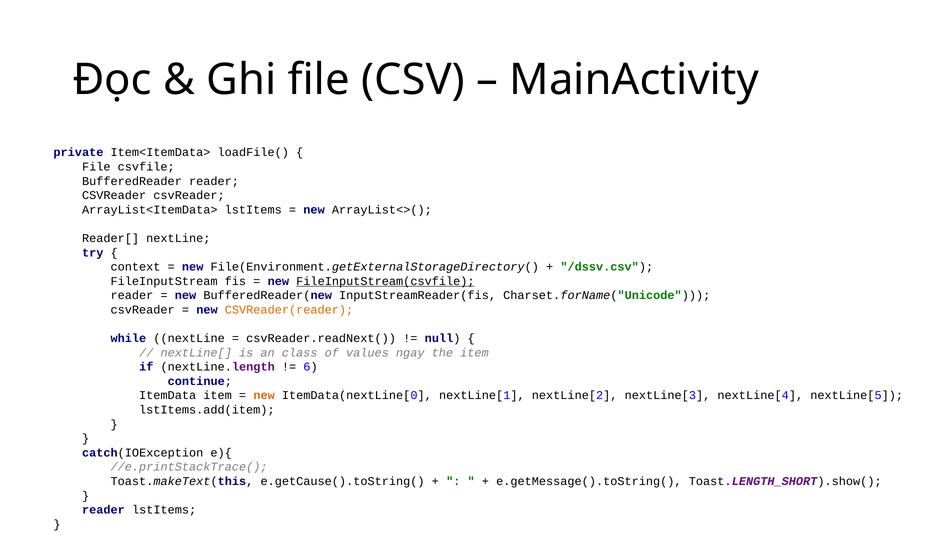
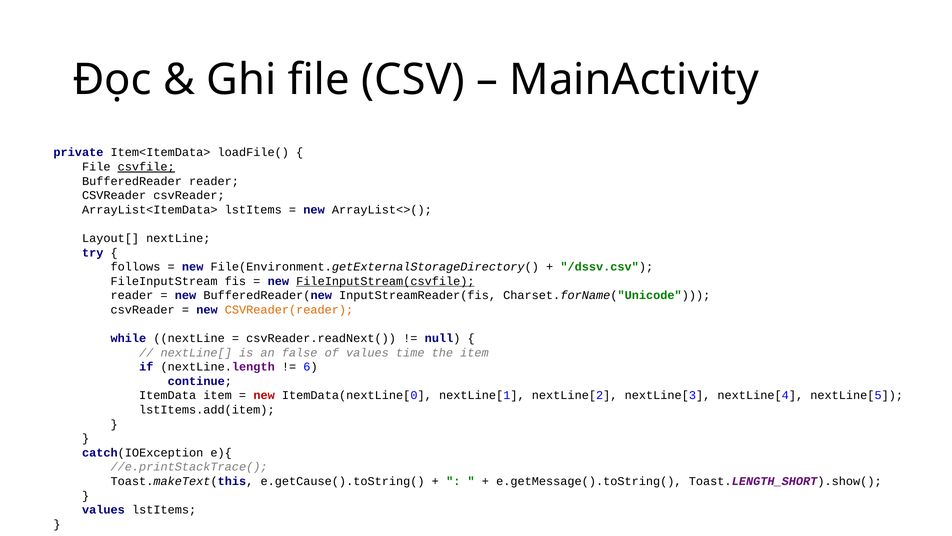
csvfile underline: none -> present (146, 167)
Reader[: Reader[ -> Layout[ (111, 238)
context: context -> follows (136, 267)
class: class -> false (300, 352)
ngay: ngay -> time (410, 352)
new colour: orange -> red (264, 395)
reader: reader -> values (103, 509)
